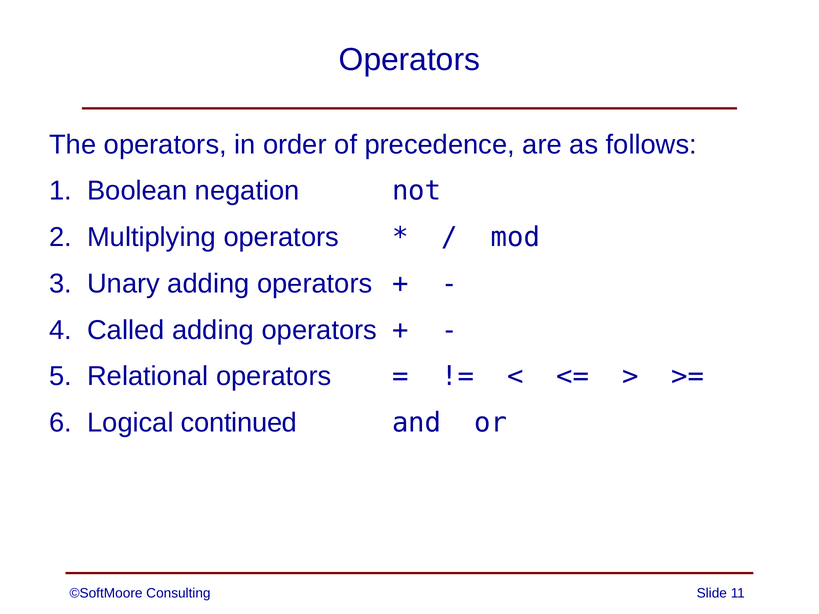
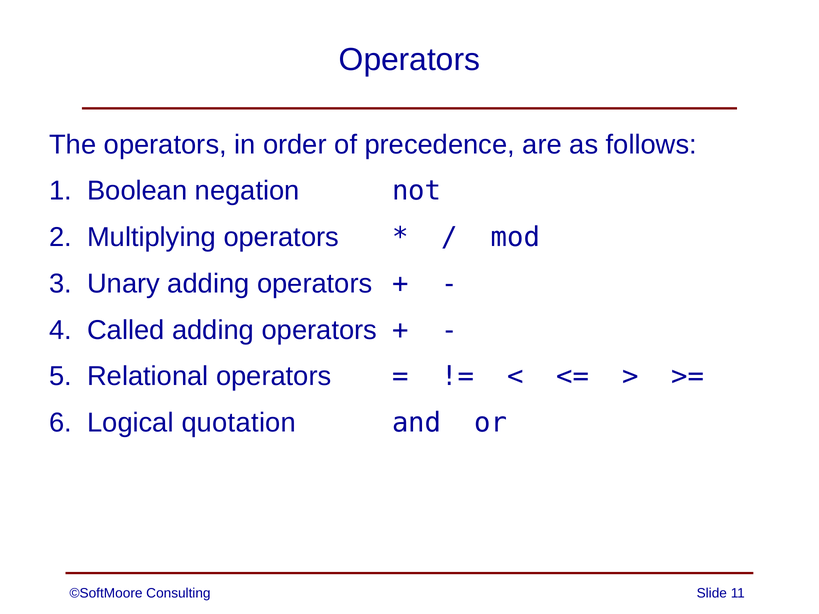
continued: continued -> quotation (239, 423)
